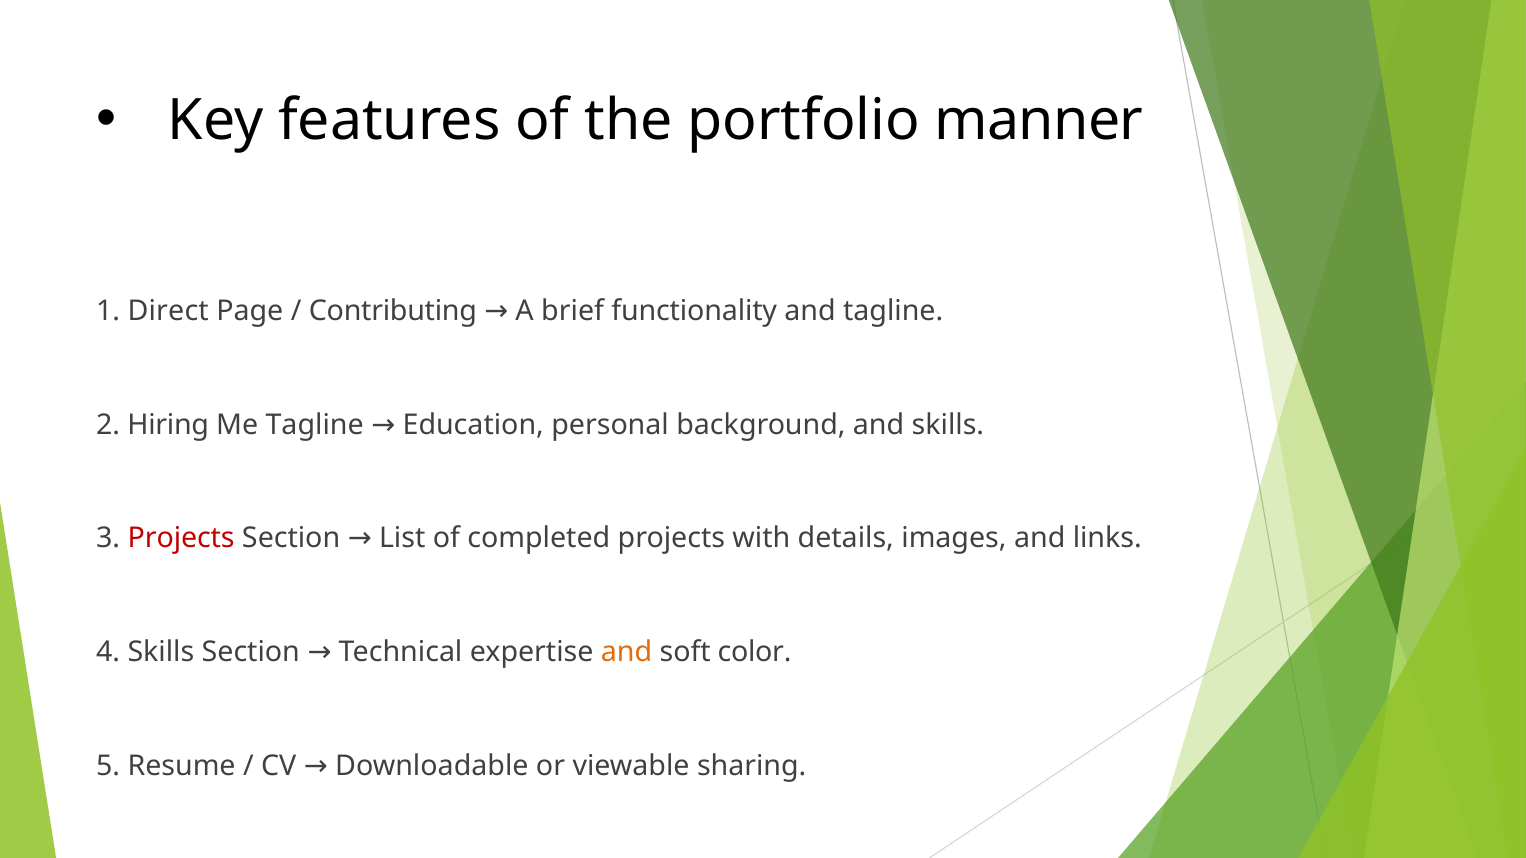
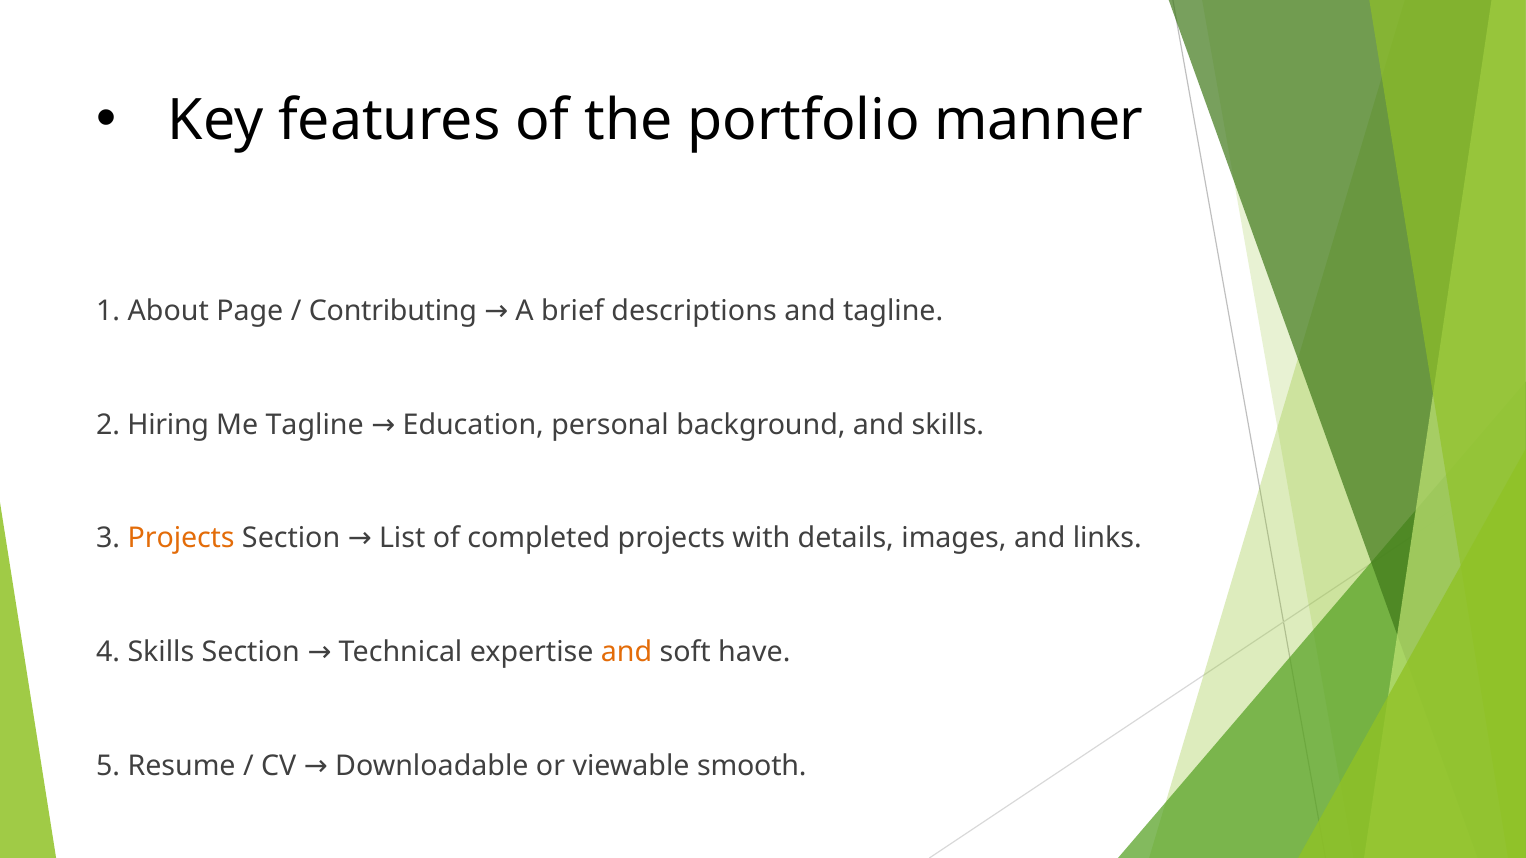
Direct: Direct -> About (168, 311)
functionality: functionality -> descriptions (694, 311)
Projects colour: red -> orange (181, 539)
color: color -> have (754, 652)
sharing: sharing -> smooth (752, 766)
